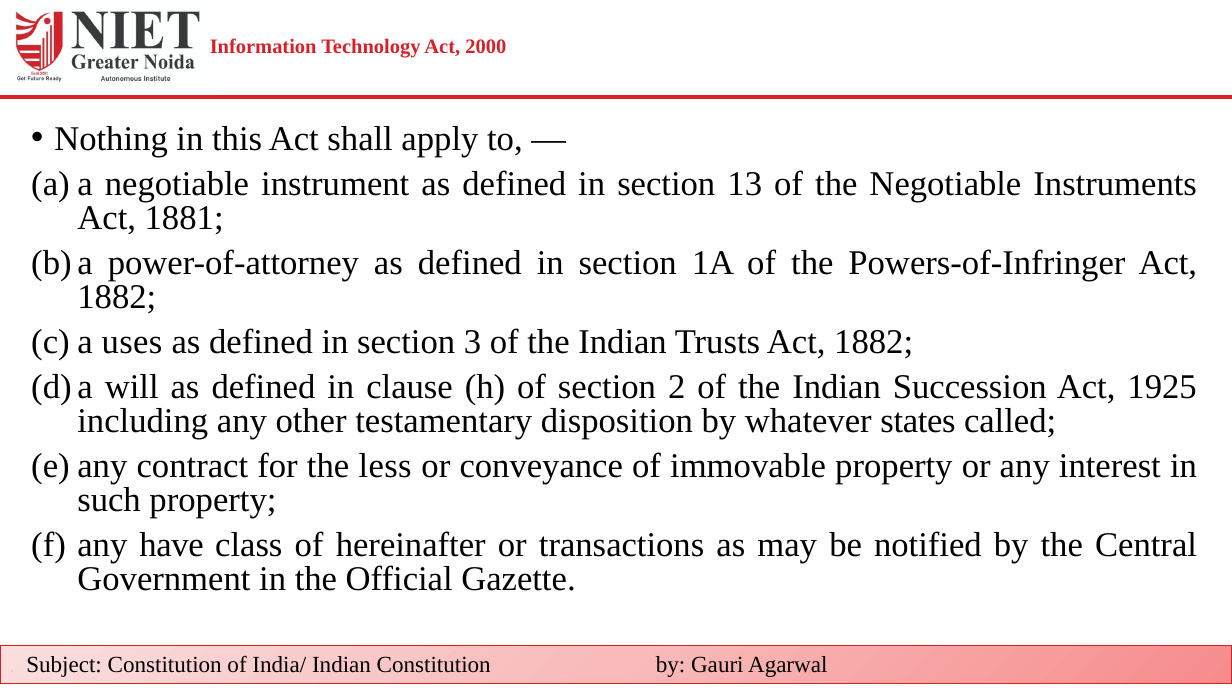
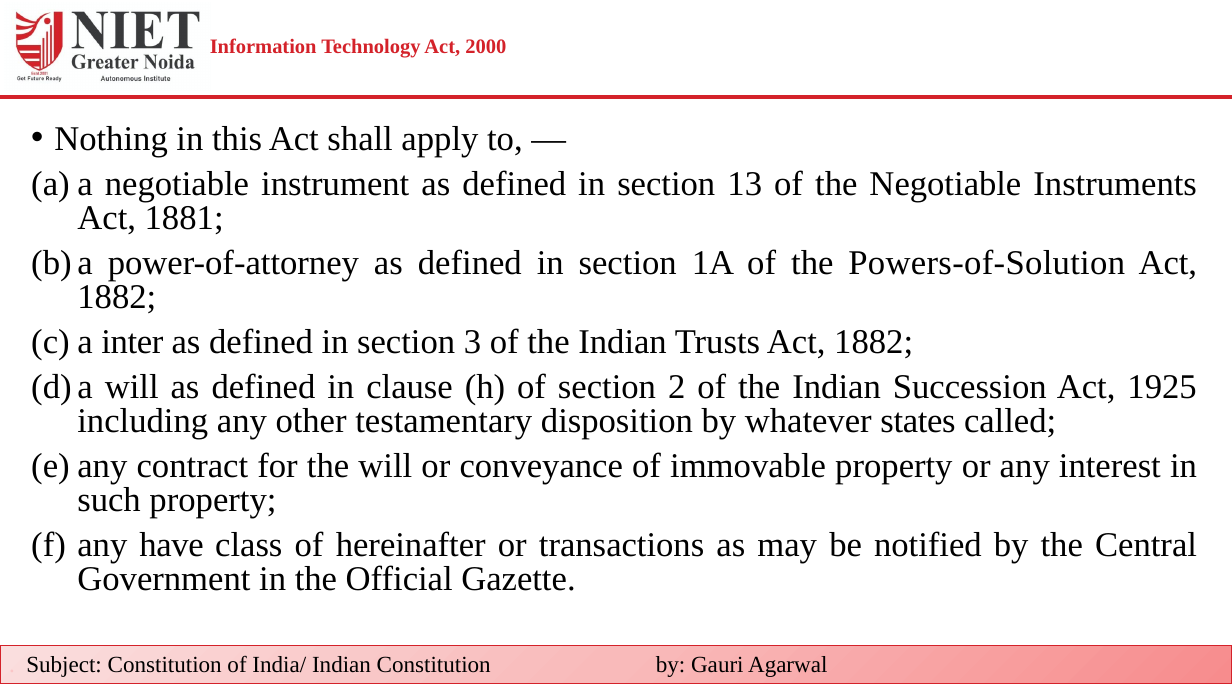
Powers-of-Infringer: Powers-of-Infringer -> Powers-of-Solution (987, 263)
uses: uses -> inter (132, 342)
the less: less -> will (385, 466)
